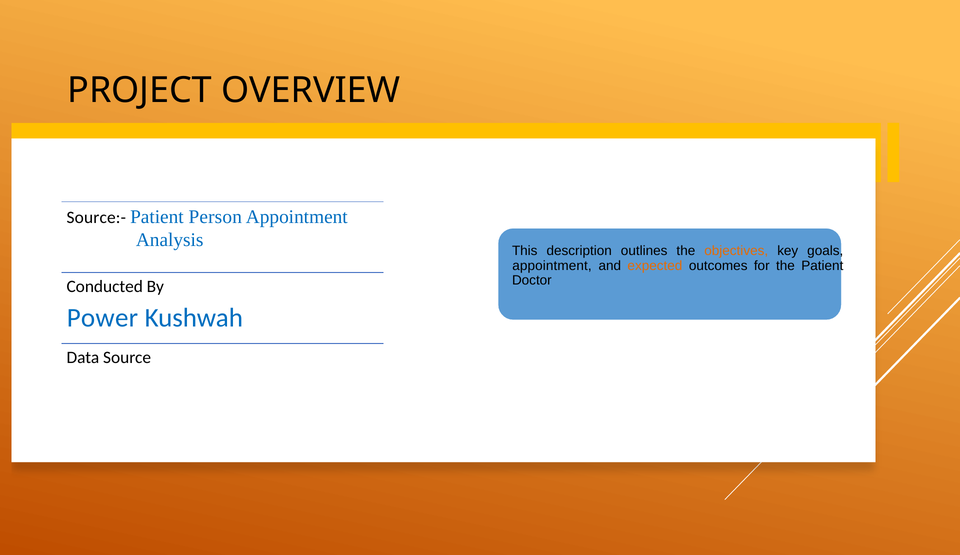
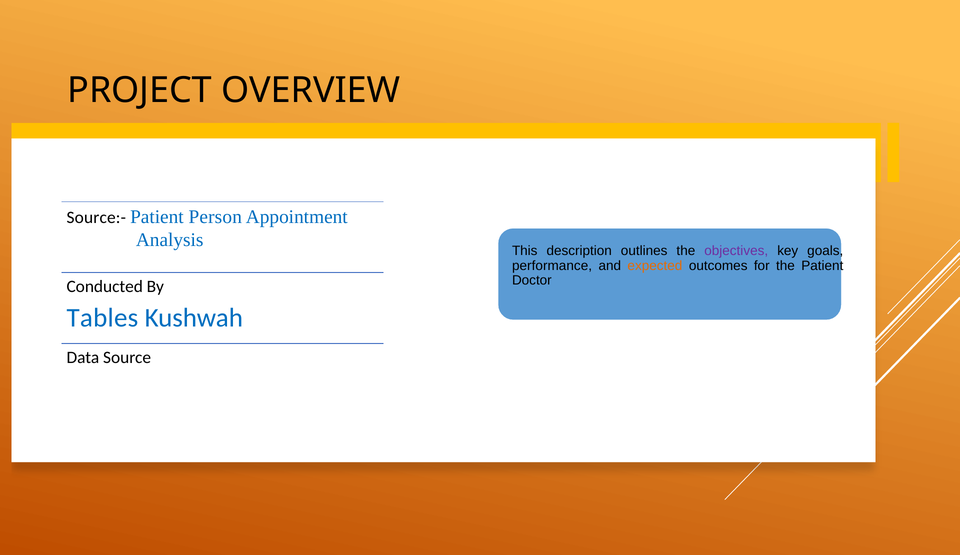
objectives colour: orange -> purple (736, 251)
appointment: appointment -> performance (552, 266)
Power: Power -> Tables (102, 318)
